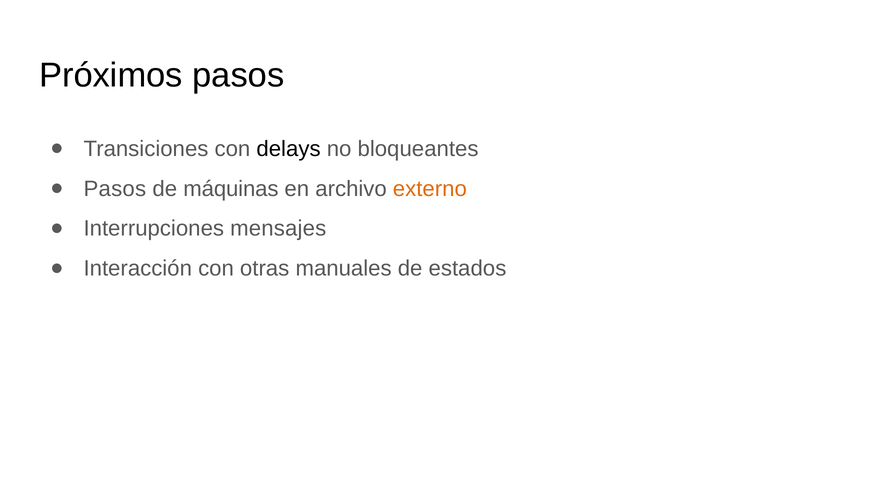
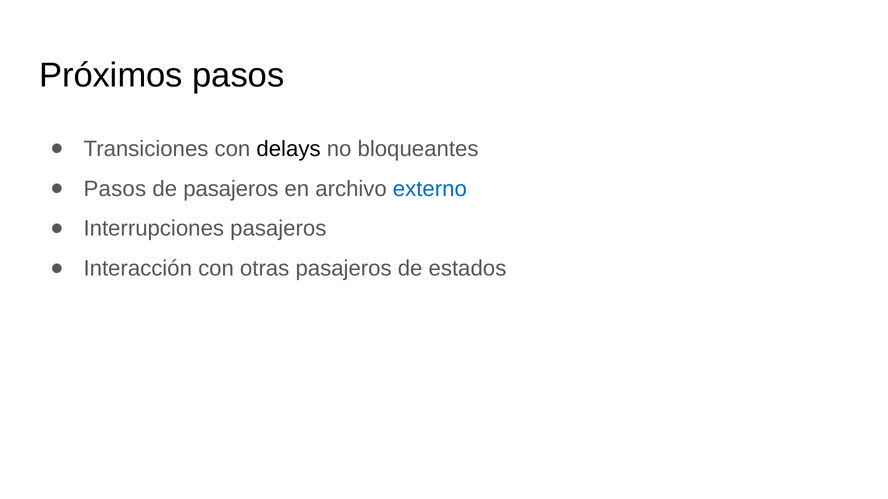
de máquinas: máquinas -> pasajeros (231, 189)
externo colour: orange -> blue (430, 189)
Interrupciones mensajes: mensajes -> pasajeros (278, 229)
otras manuales: manuales -> pasajeros (344, 269)
